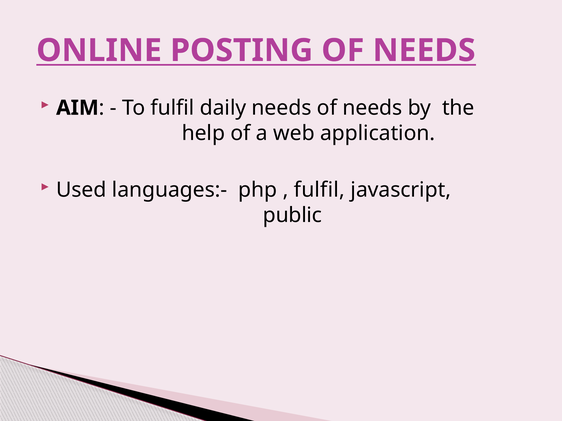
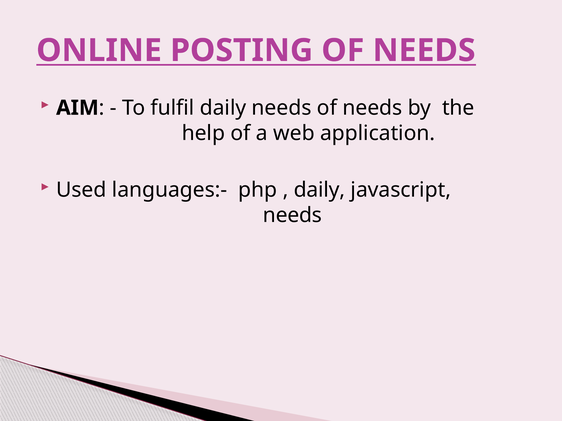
fulfil: fulfil -> daily (319, 190)
public: public -> needs (292, 215)
